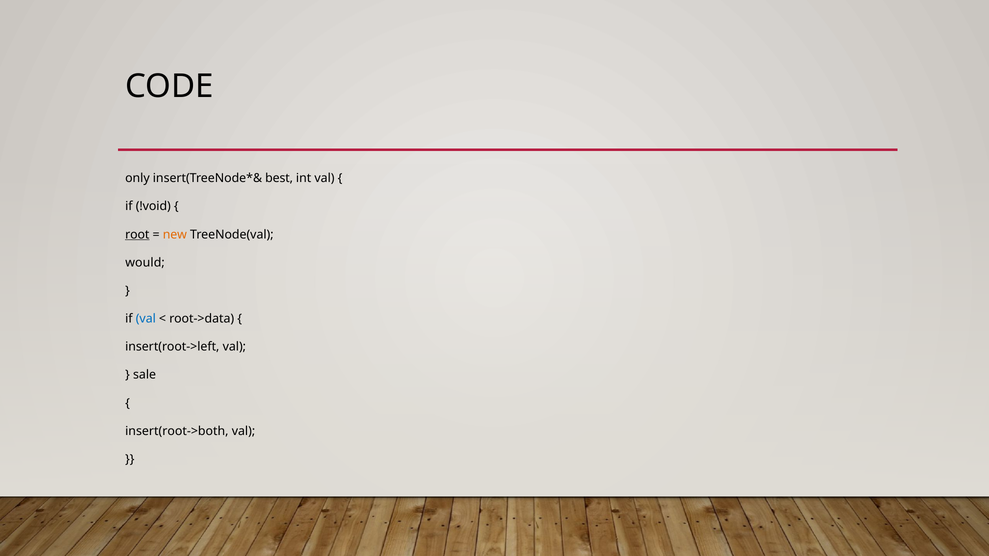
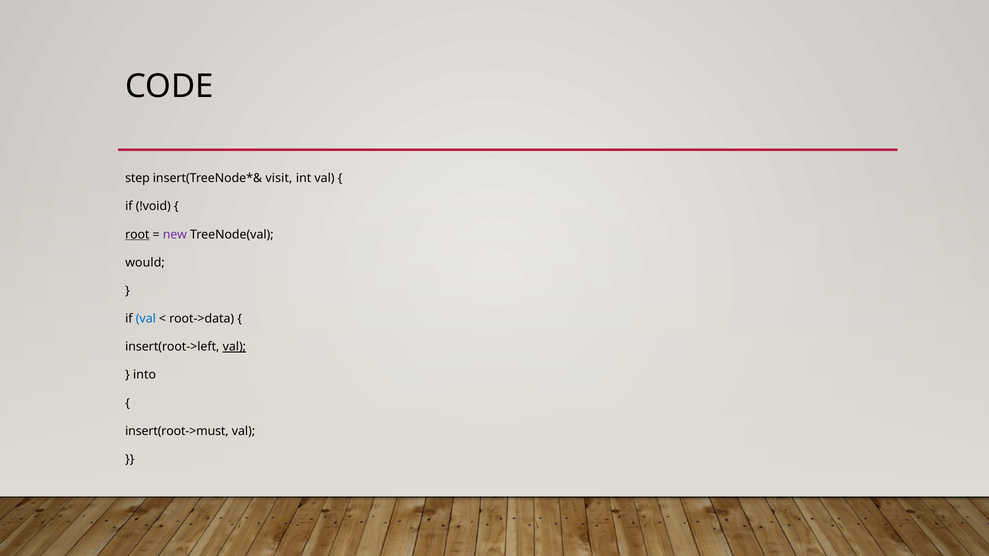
only: only -> step (137, 178)
best: best -> visit (279, 178)
new colour: orange -> purple (175, 235)
val underline: none -> present (234, 347)
sale: sale -> into (145, 375)
insert(root->both: insert(root->both -> insert(root->must (177, 431)
